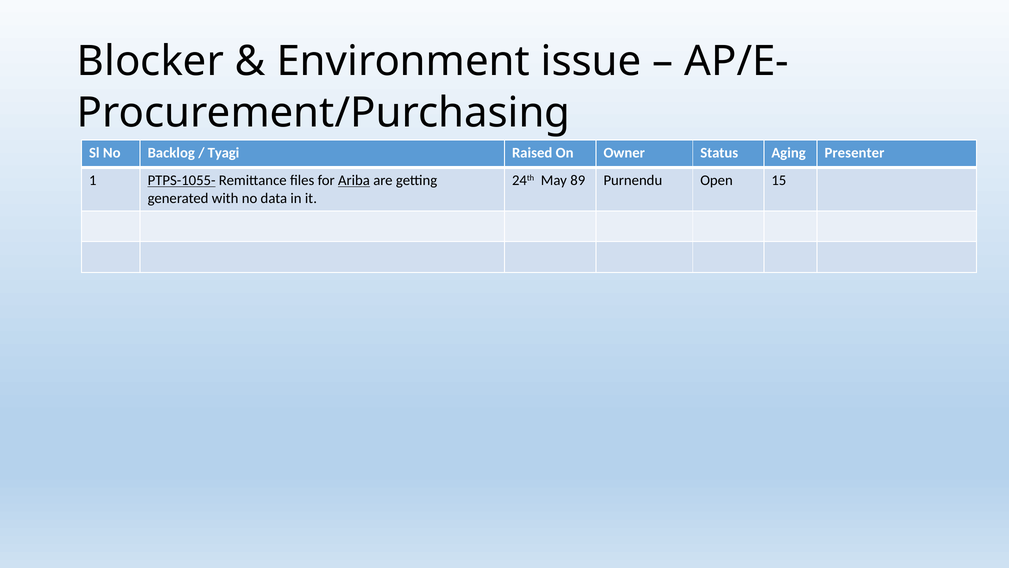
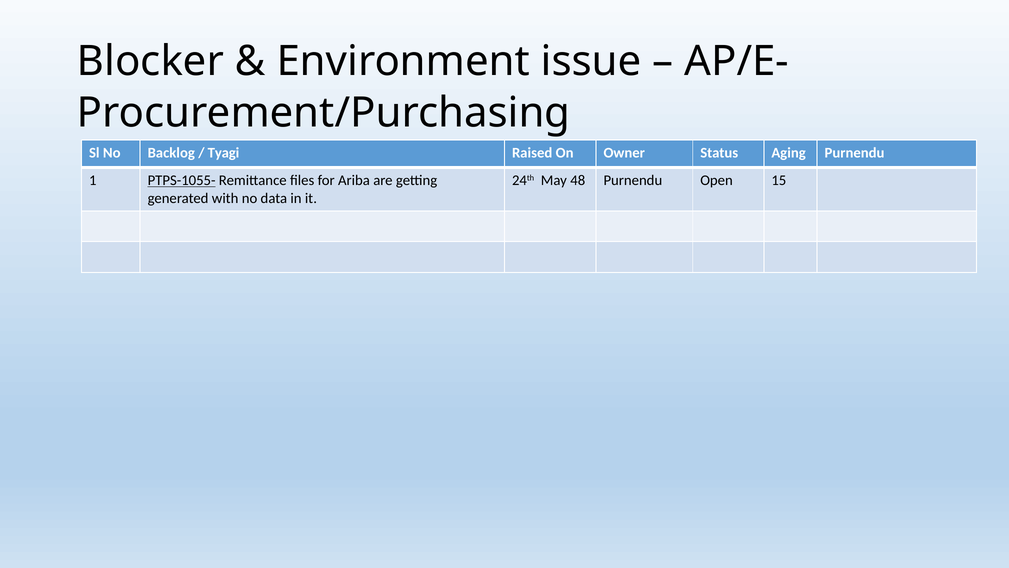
Aging Presenter: Presenter -> Purnendu (855, 153)
Ariba underline: present -> none (354, 180)
89: 89 -> 48 (578, 180)
